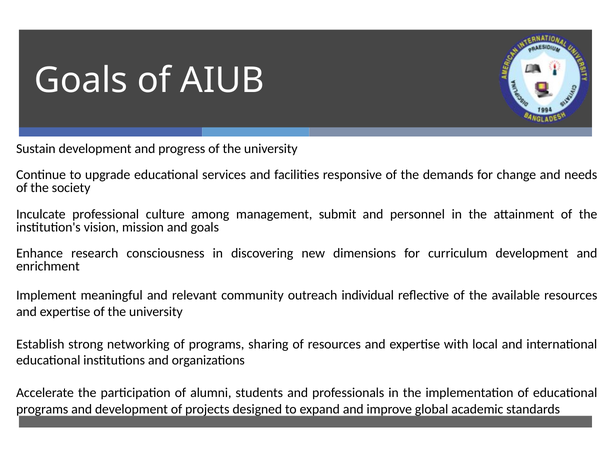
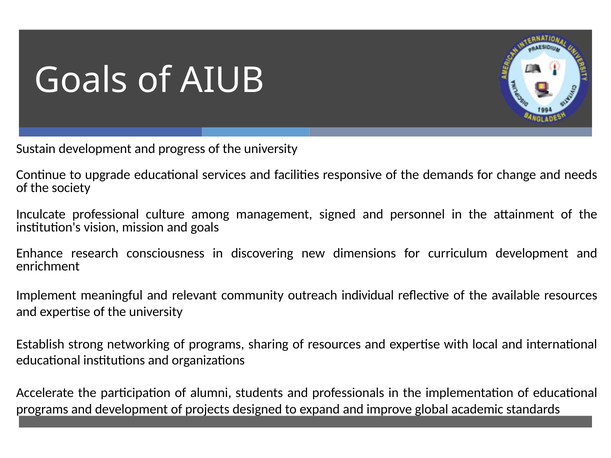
submit: submit -> signed (337, 214)
